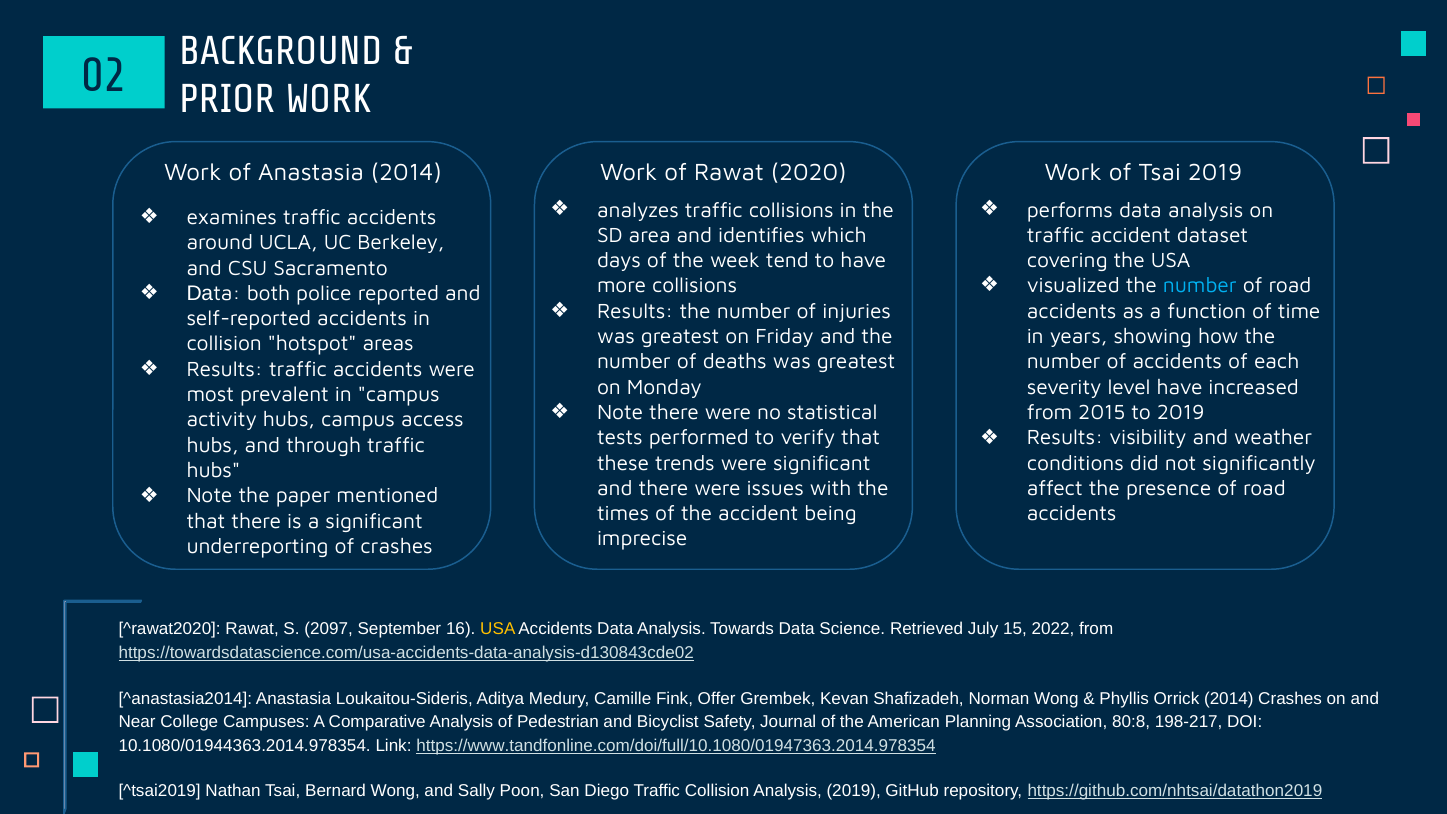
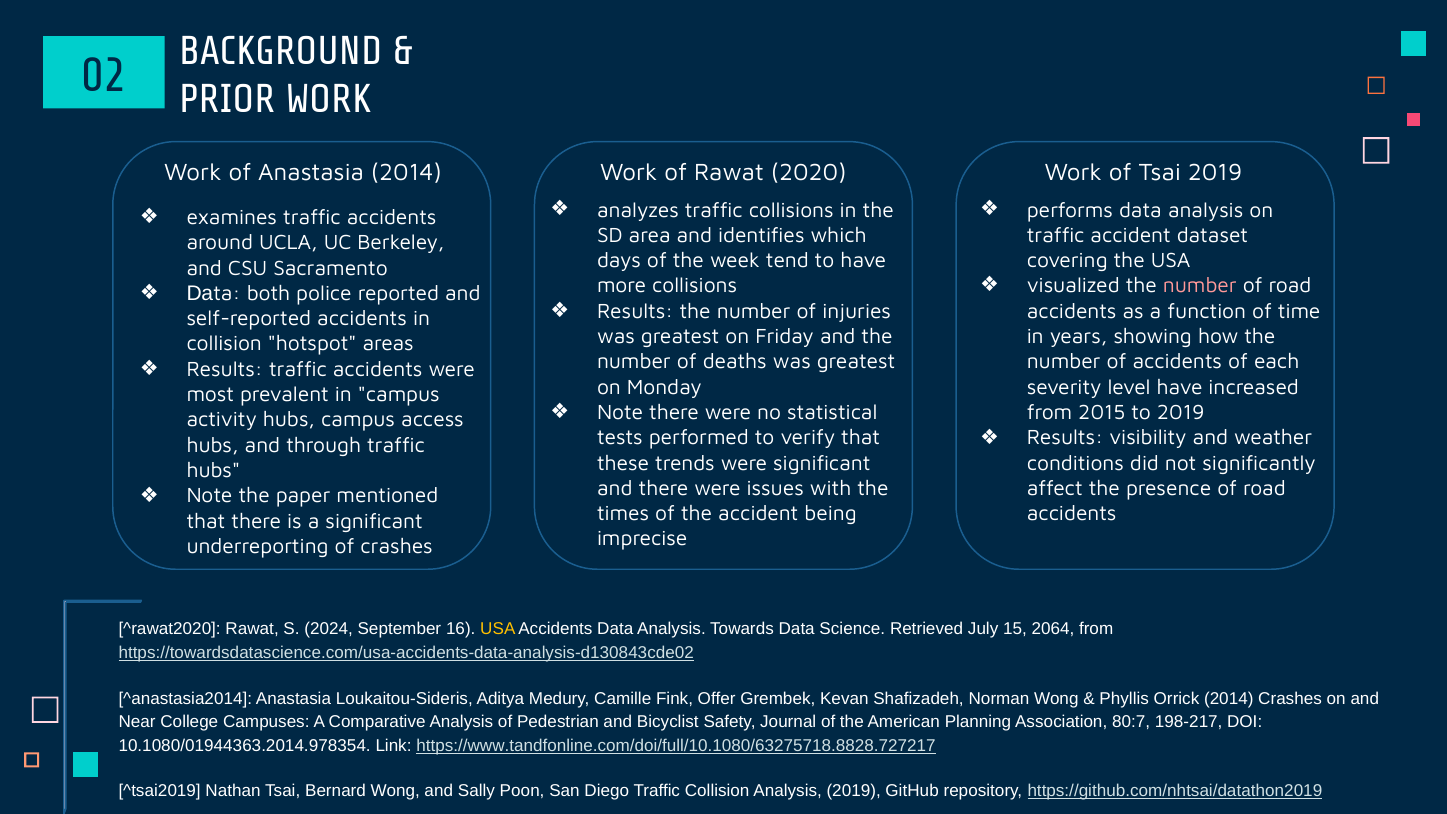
number colour: light blue -> pink (1200, 286)
2097: 2097 -> 2024 (329, 629)
2022: 2022 -> 2064 (1053, 629)
80:8: 80:8 -> 80:7 (1131, 722)
https://www.tandfonline.com/doi/full/10.1080/01947363.2014.978354: https://www.tandfonline.com/doi/full/10.1080/01947363.2014.978354 -> https://www.tandfonline.com/doi/full/10.1080/63275718.8828.727217 (676, 745)
